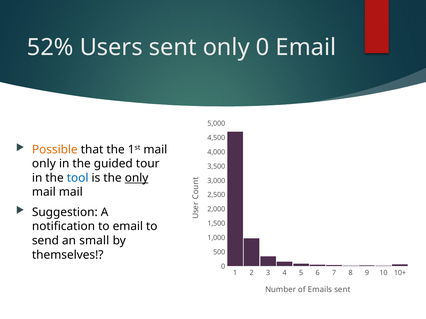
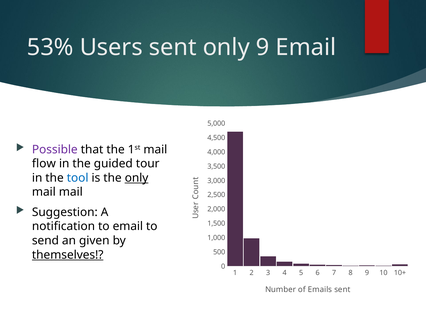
52%: 52% -> 53% (50, 47)
only 0: 0 -> 9 (263, 47)
Possible colour: orange -> purple (55, 150)
only: only -> flow (44, 164)
small: small -> given (94, 241)
themselves underline: none -> present (68, 255)
